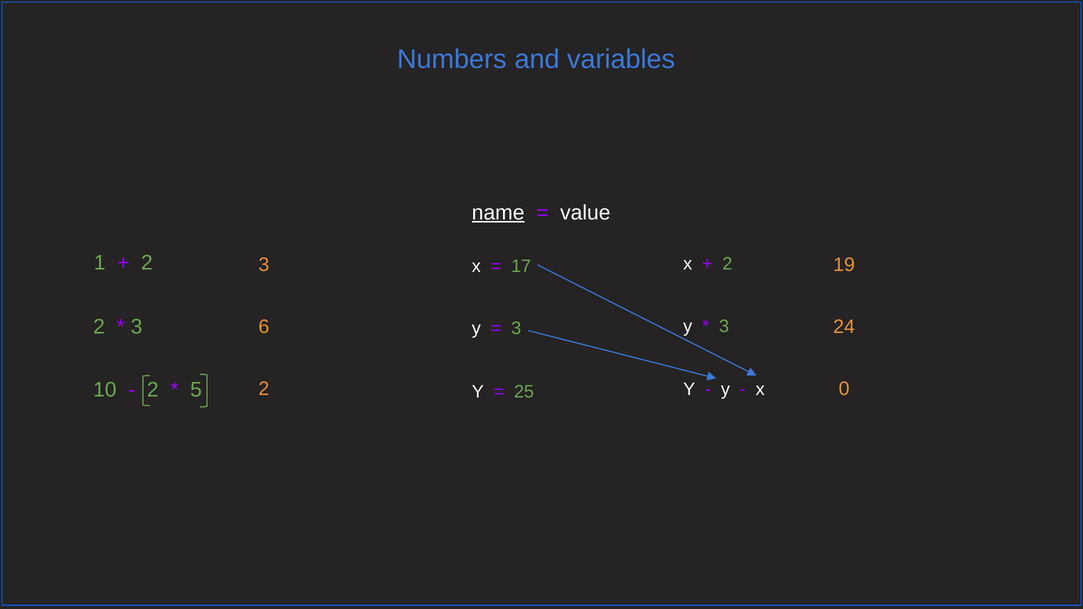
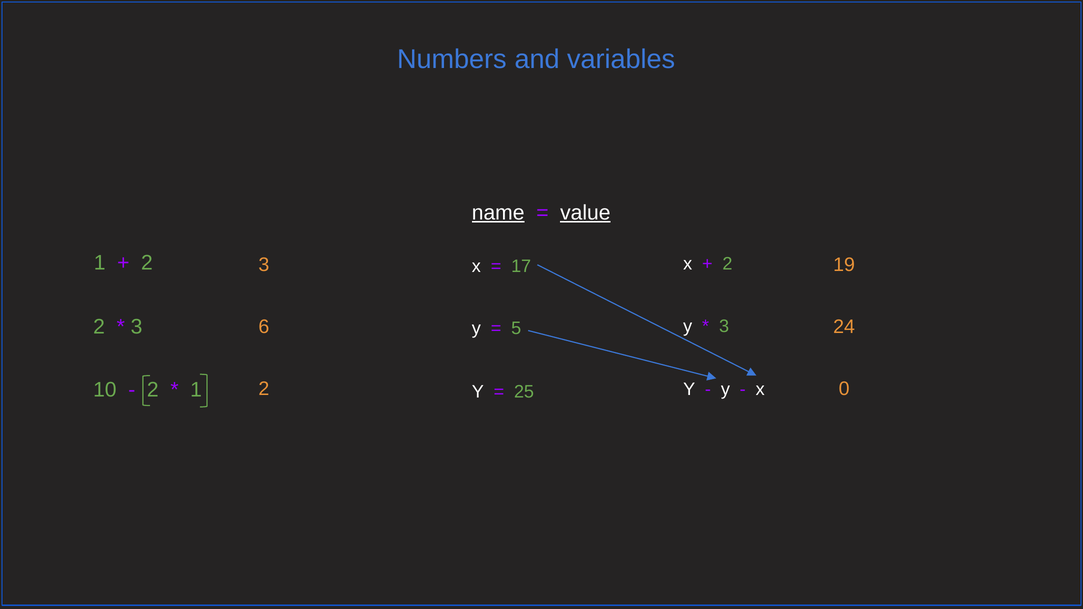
value underline: none -> present (585, 213)
3: 3 -> 5 (516, 329)
5: 5 -> 1 (196, 390)
